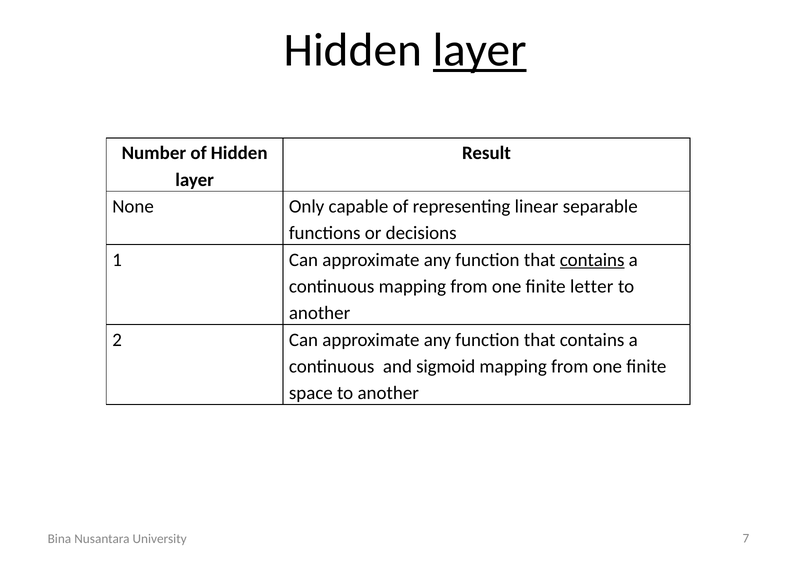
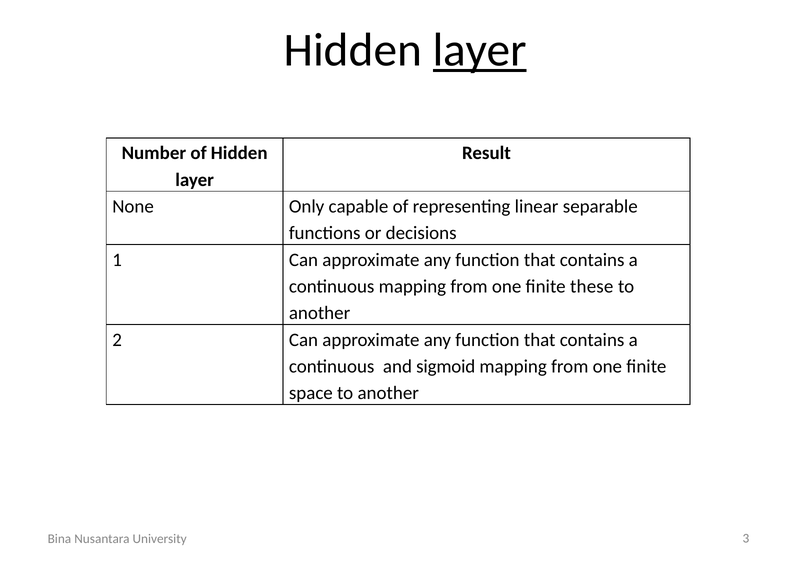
contains underline: present -> none (592, 260)
letter: letter -> these (592, 286)
7: 7 -> 3 (746, 539)
